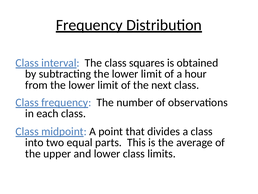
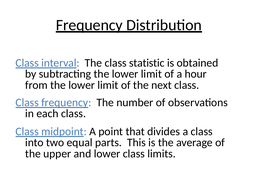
squares: squares -> statistic (147, 63)
